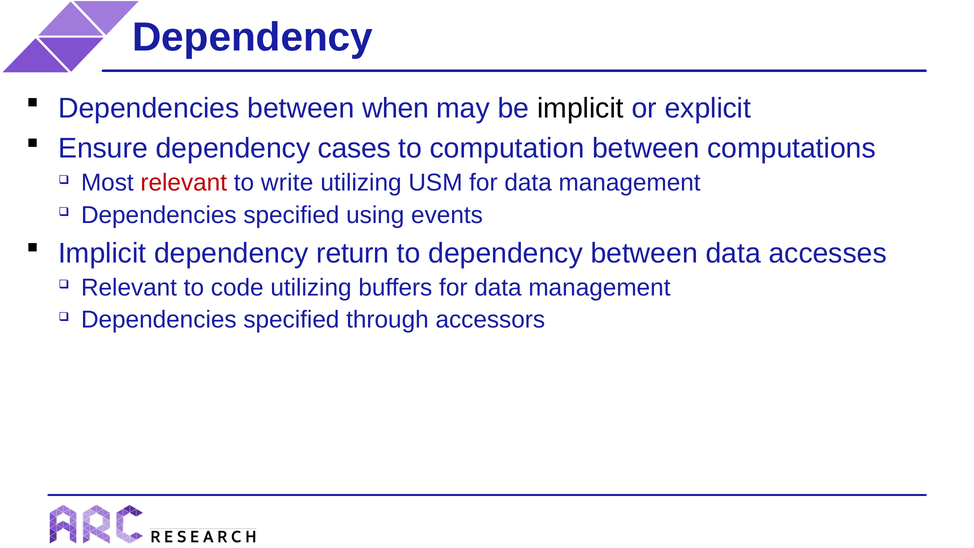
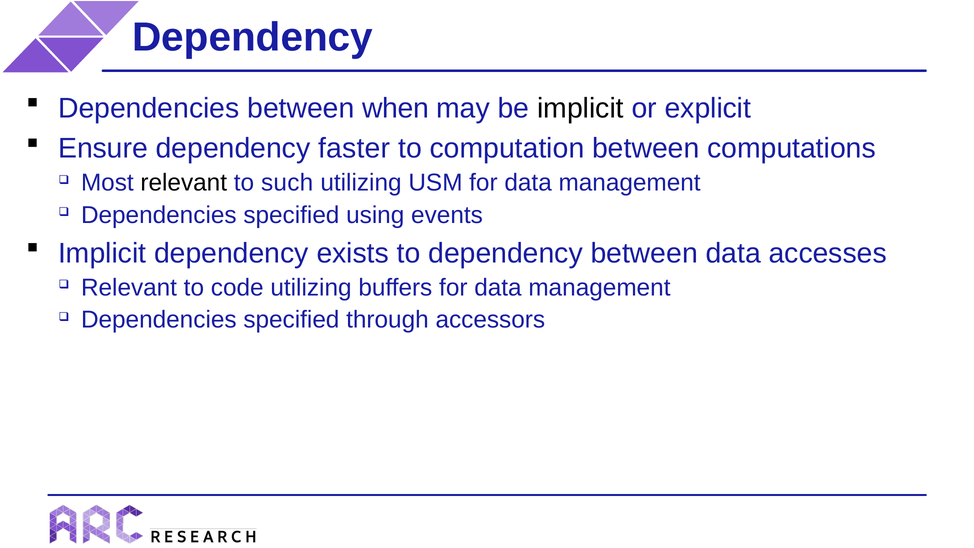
cases: cases -> faster (354, 148)
relevant colour: red -> black (184, 183)
write: write -> such (287, 183)
return: return -> exists (353, 253)
